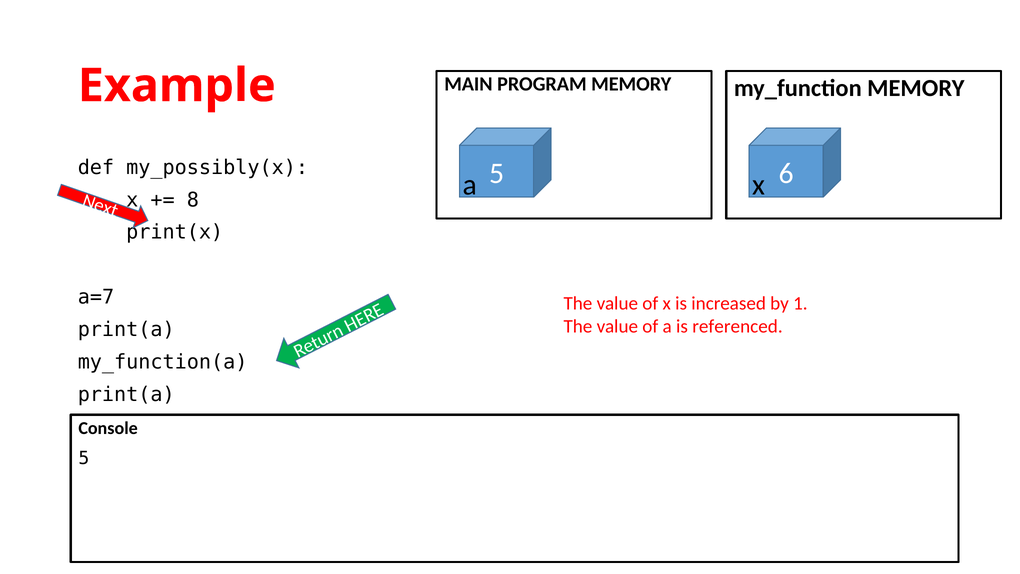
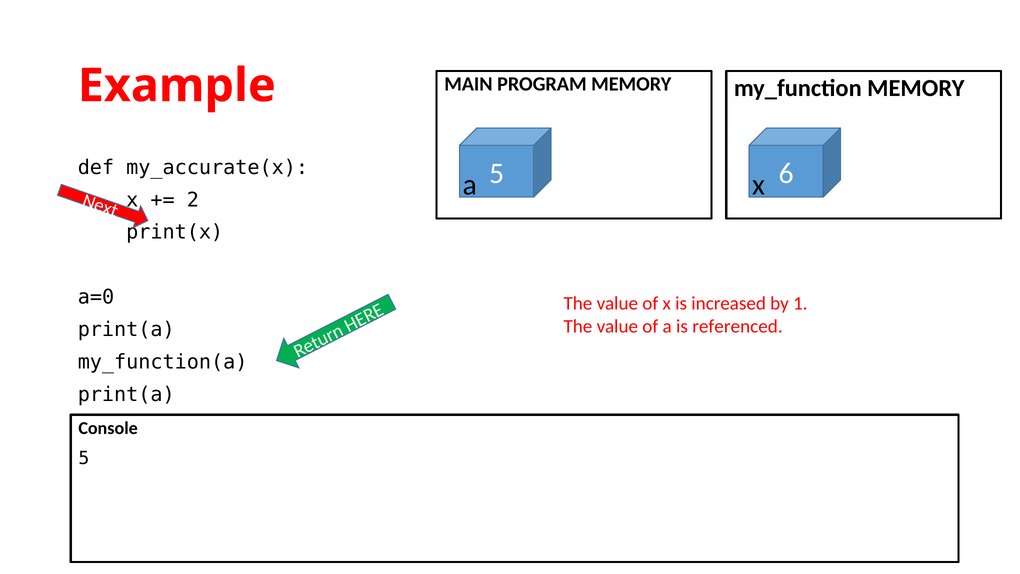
my_possibly(x: my_possibly(x -> my_accurate(x (217, 167)
8: 8 -> 2 (193, 200)
a=7: a=7 -> a=0 (96, 297)
